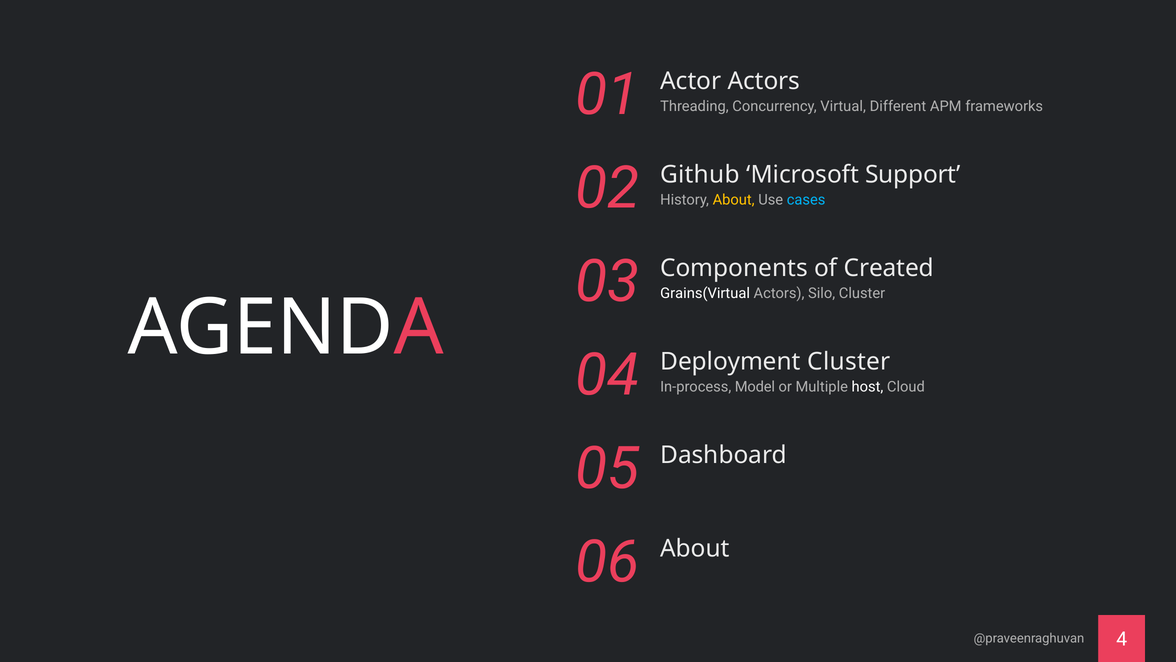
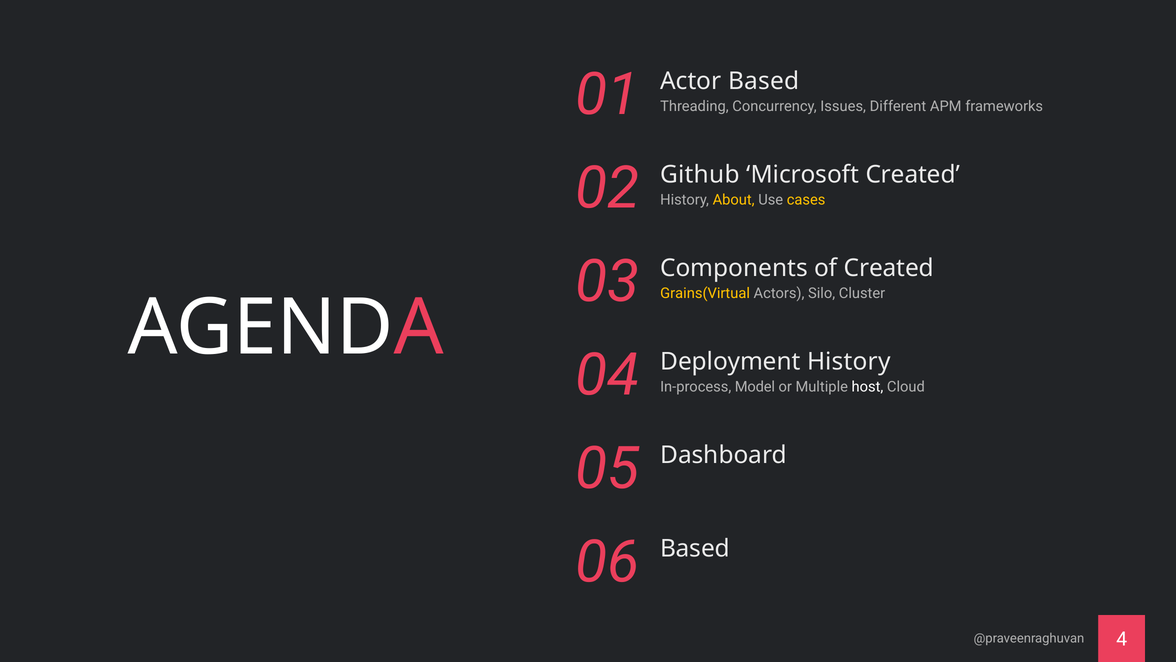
Virtual: Virtual -> Issues (843, 106)
Actor Actors: Actors -> Based (764, 81)
Microsoft Support: Support -> Created (913, 175)
cases colour: light blue -> yellow (806, 200)
Grains(Virtual colour: white -> yellow (705, 293)
Deployment Cluster: Cluster -> History (849, 362)
About: About -> Based (695, 548)
